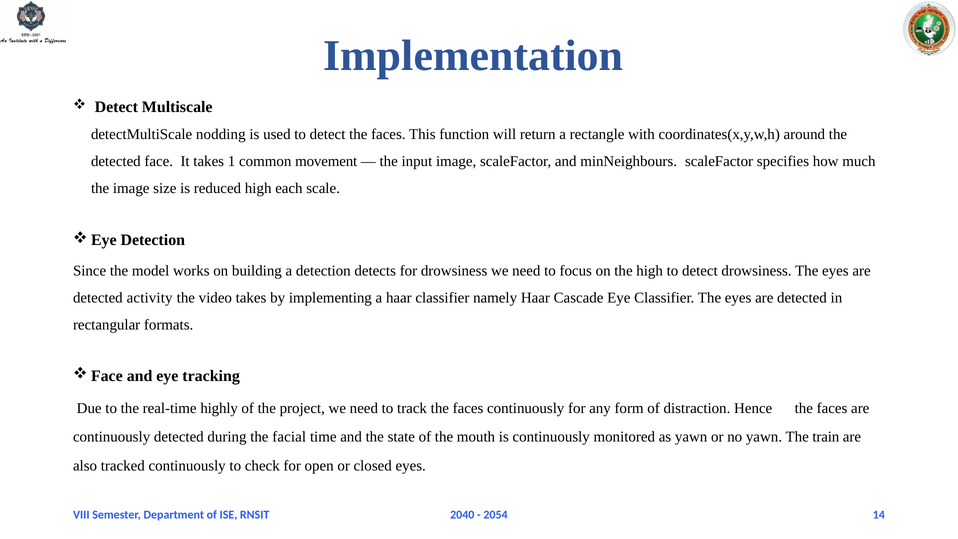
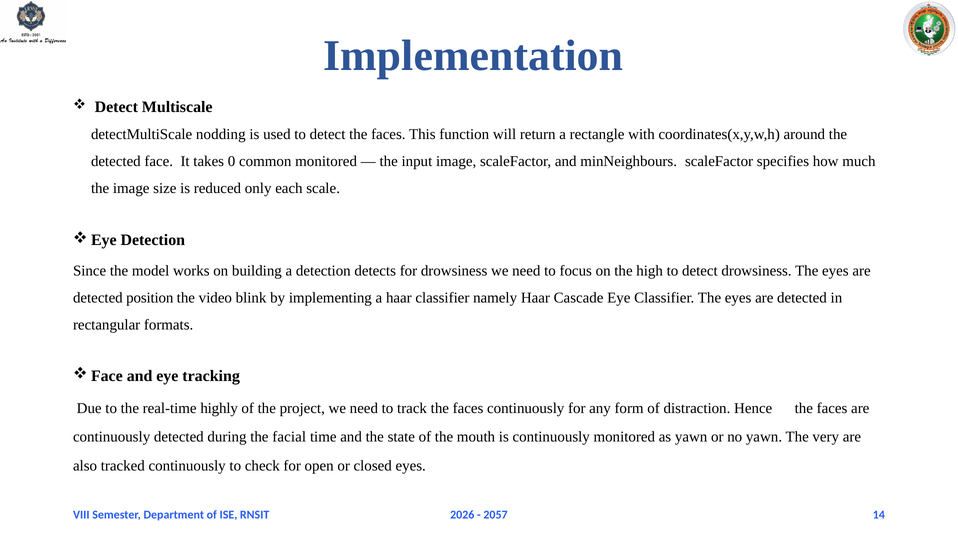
1: 1 -> 0 (232, 161)
common movement: movement -> monitored (326, 161)
reduced high: high -> only (258, 188)
activity: activity -> position (150, 298)
video takes: takes -> blink (251, 298)
train: train -> very (826, 437)
2040: 2040 -> 2026 (462, 514)
2054: 2054 -> 2057 (496, 514)
